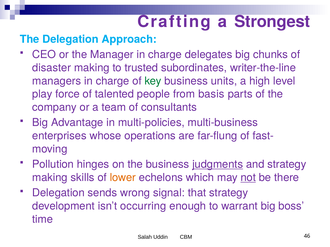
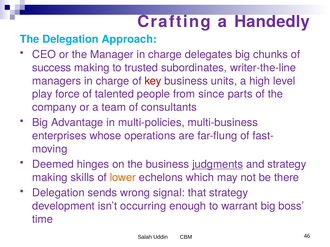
Strongest: Strongest -> Handedly (272, 22)
disaster: disaster -> success (52, 68)
key colour: green -> red (153, 81)
basis: basis -> since (211, 94)
Pollution: Pollution -> Deemed (53, 165)
not underline: present -> none (248, 178)
